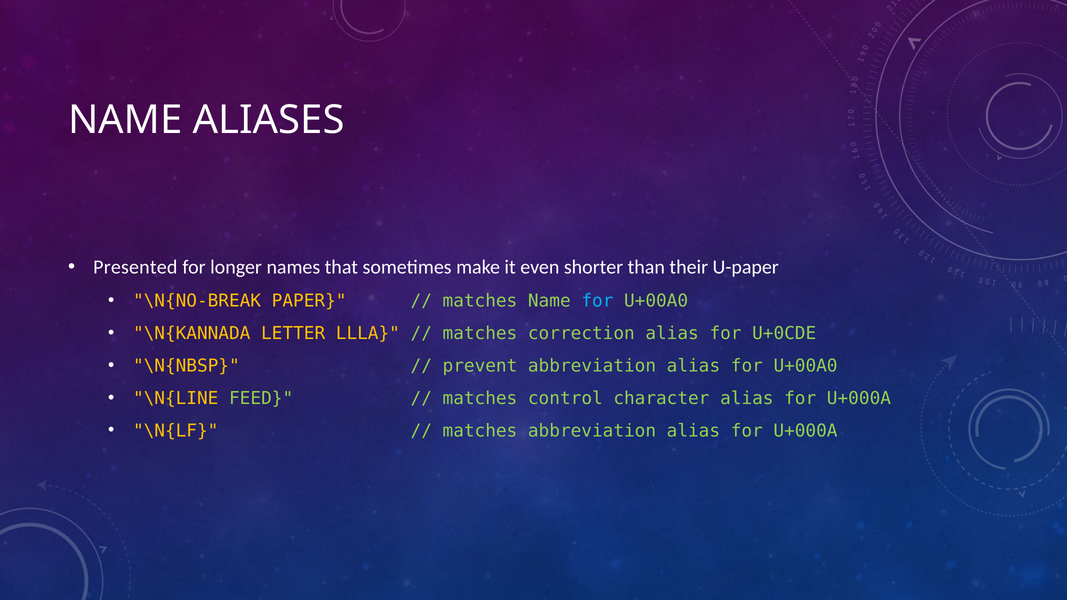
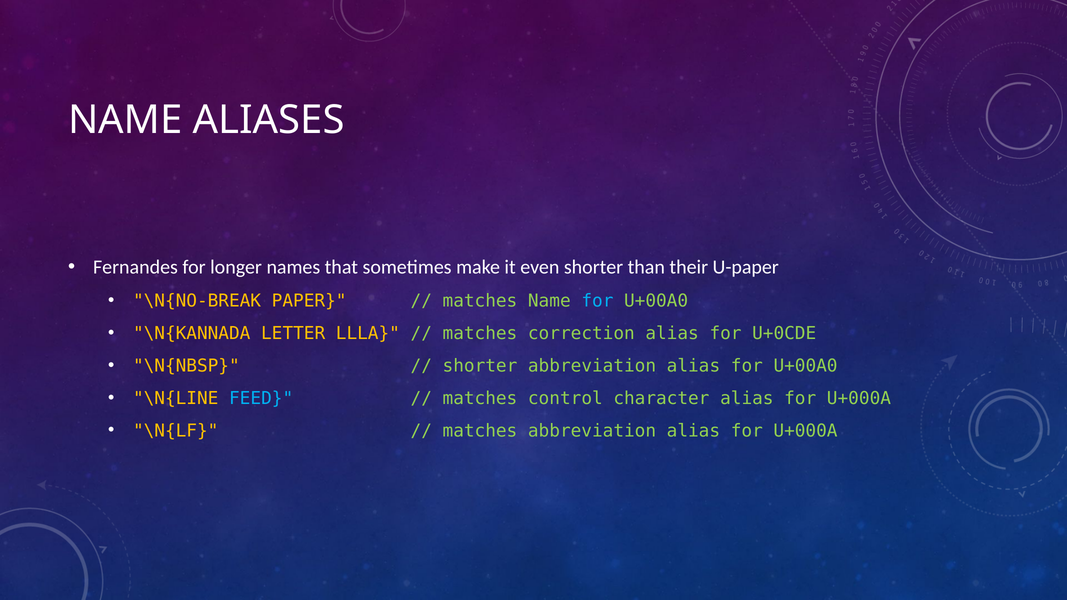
Presented: Presented -> Fernandes (135, 267)
prevent: prevent -> shorter (480, 366)
FEED colour: light green -> light blue (261, 398)
